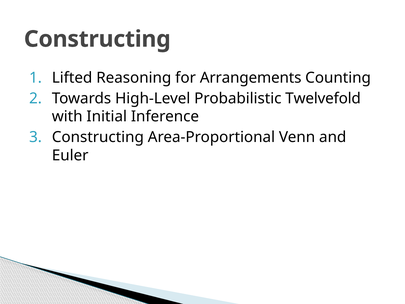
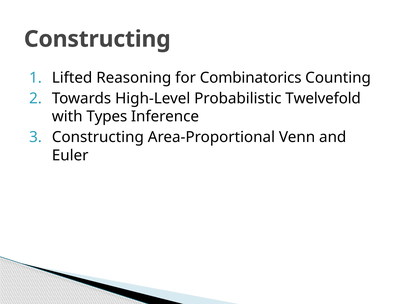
Arrangements: Arrangements -> Combinatorics (251, 78)
Initial: Initial -> Types (107, 117)
